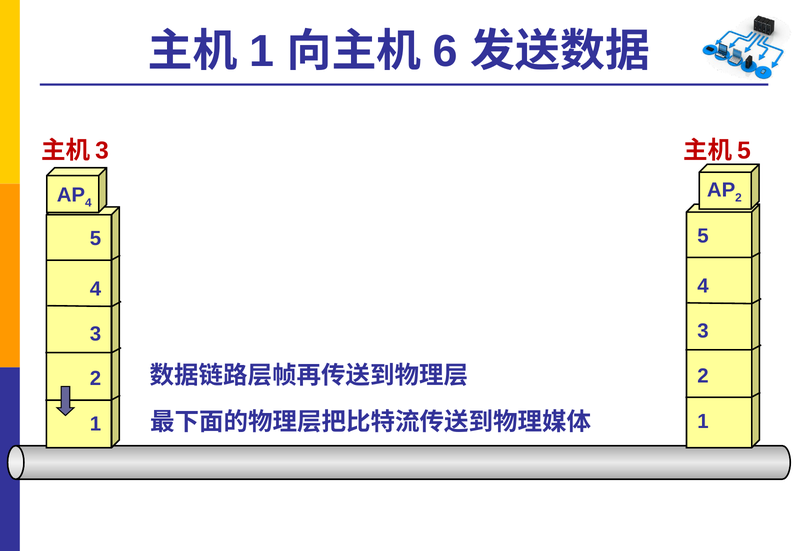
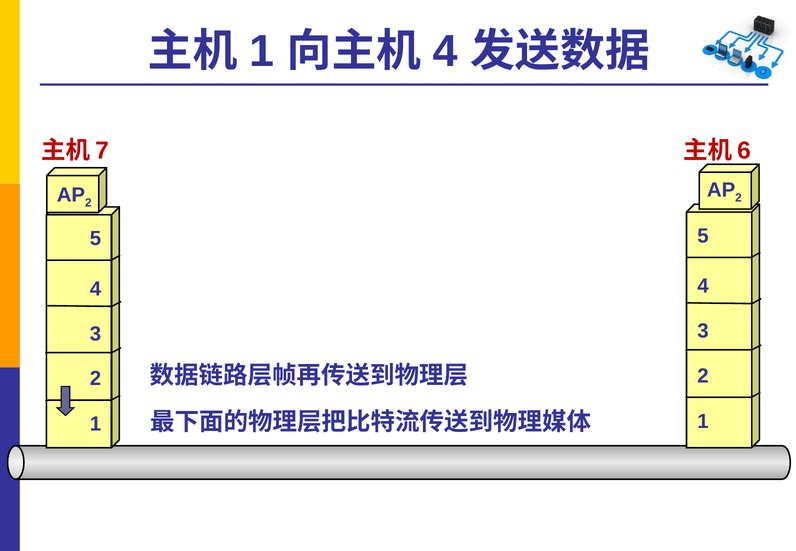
6: 6 -> 4 (445, 51)
3: 3 -> 7 (102, 151)
5: 5 -> 6 (744, 151)
4: 4 -> 2 (88, 203)
